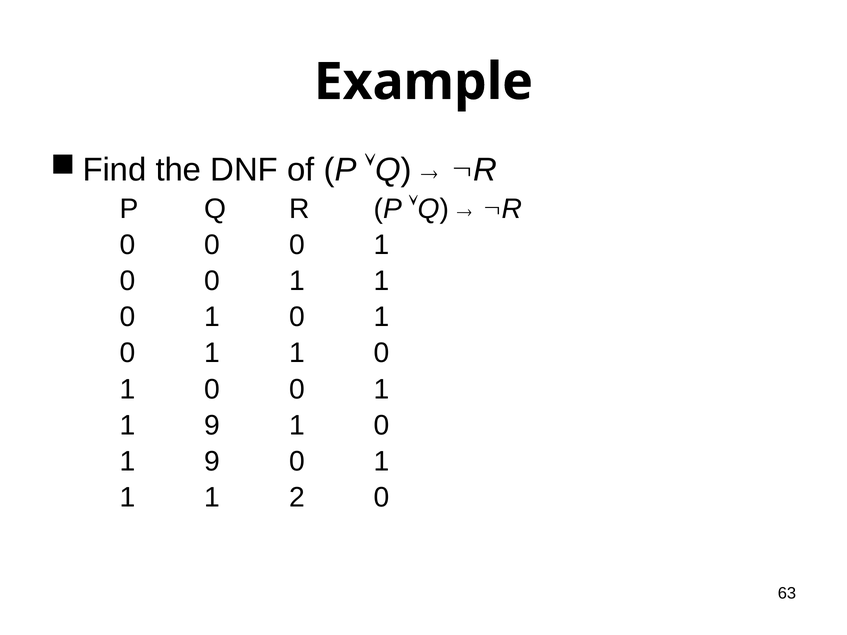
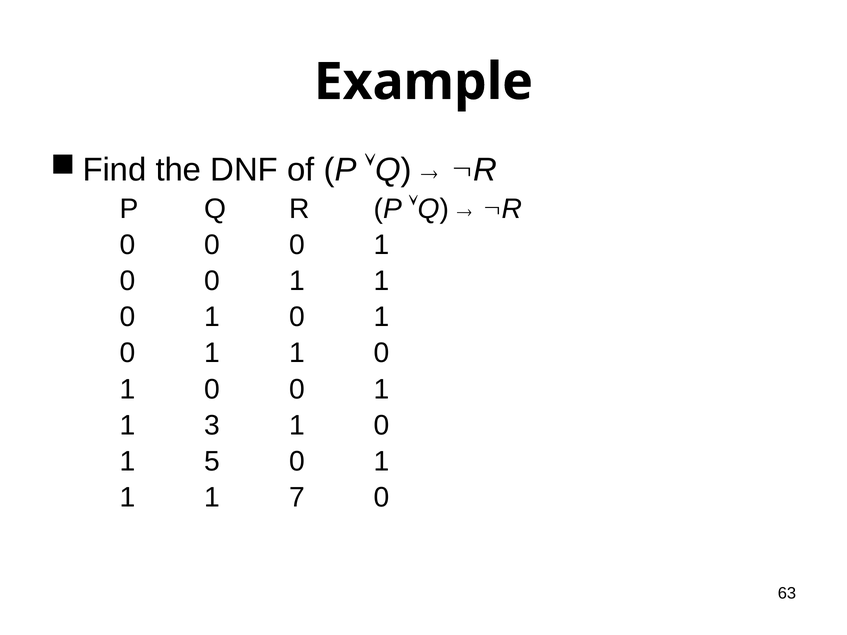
9: 9 -> 3 (212, 425)
9: 9 -> 5 (212, 462)
2: 2 -> 7 (297, 498)
